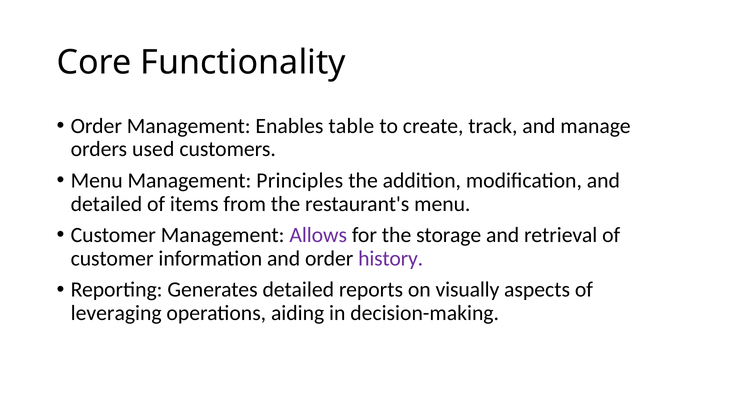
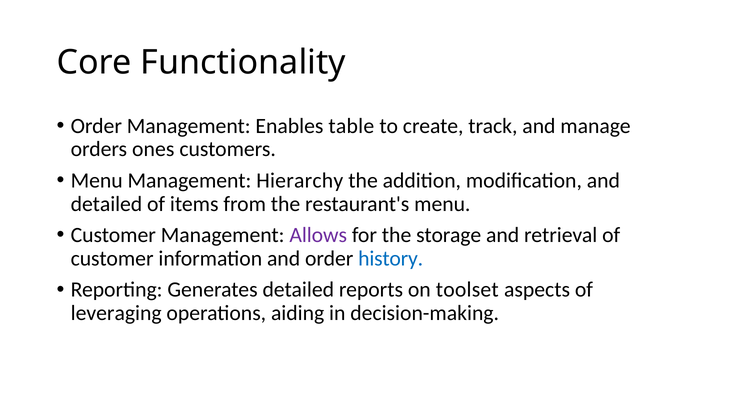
used: used -> ones (153, 149)
Principles: Principles -> Hierarchy (300, 180)
history colour: purple -> blue (391, 258)
visually: visually -> toolset (467, 289)
